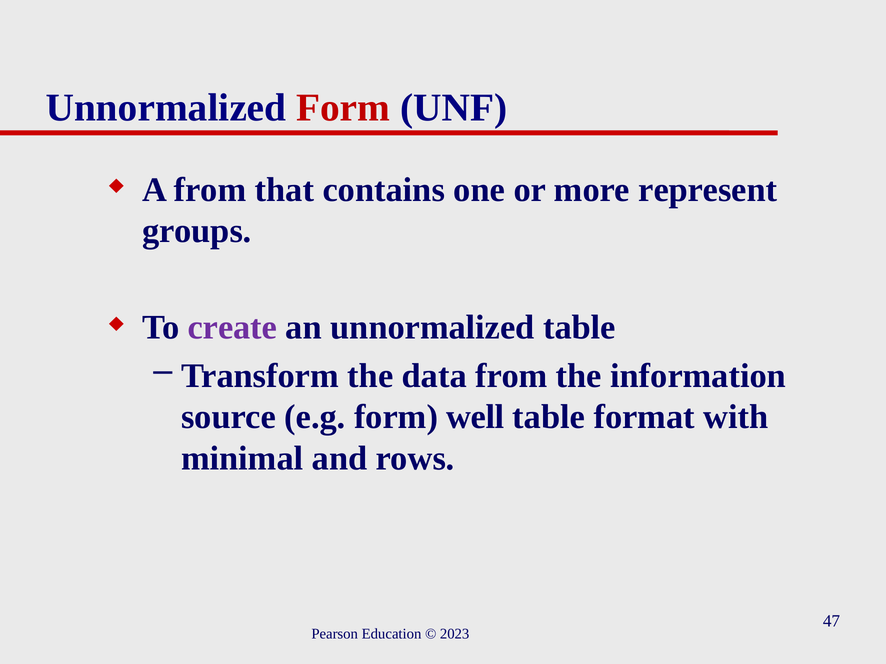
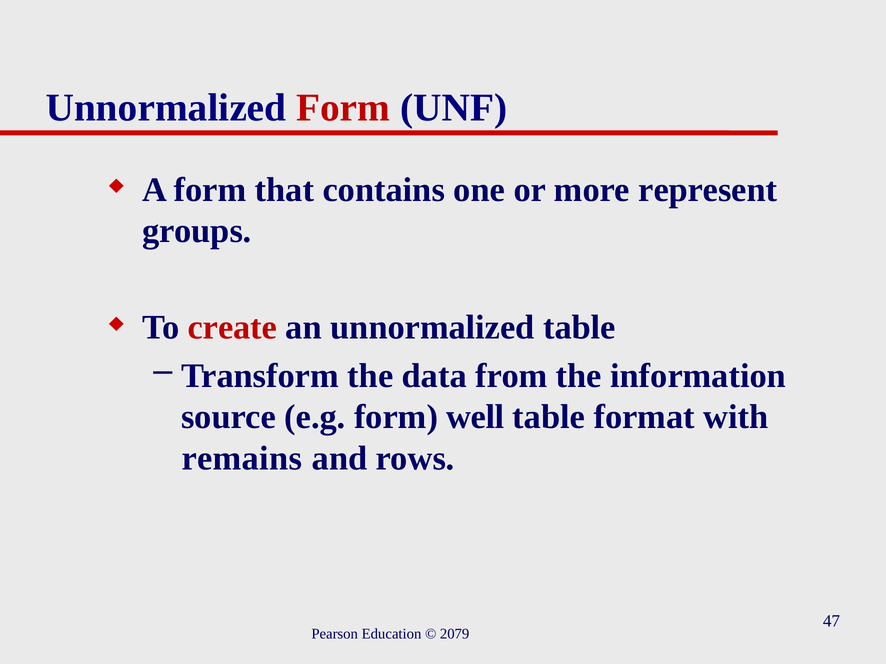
A from: from -> form (210, 190)
create colour: purple -> red (232, 328)
minimal: minimal -> remains (242, 459)
2023: 2023 -> 2079 (455, 634)
